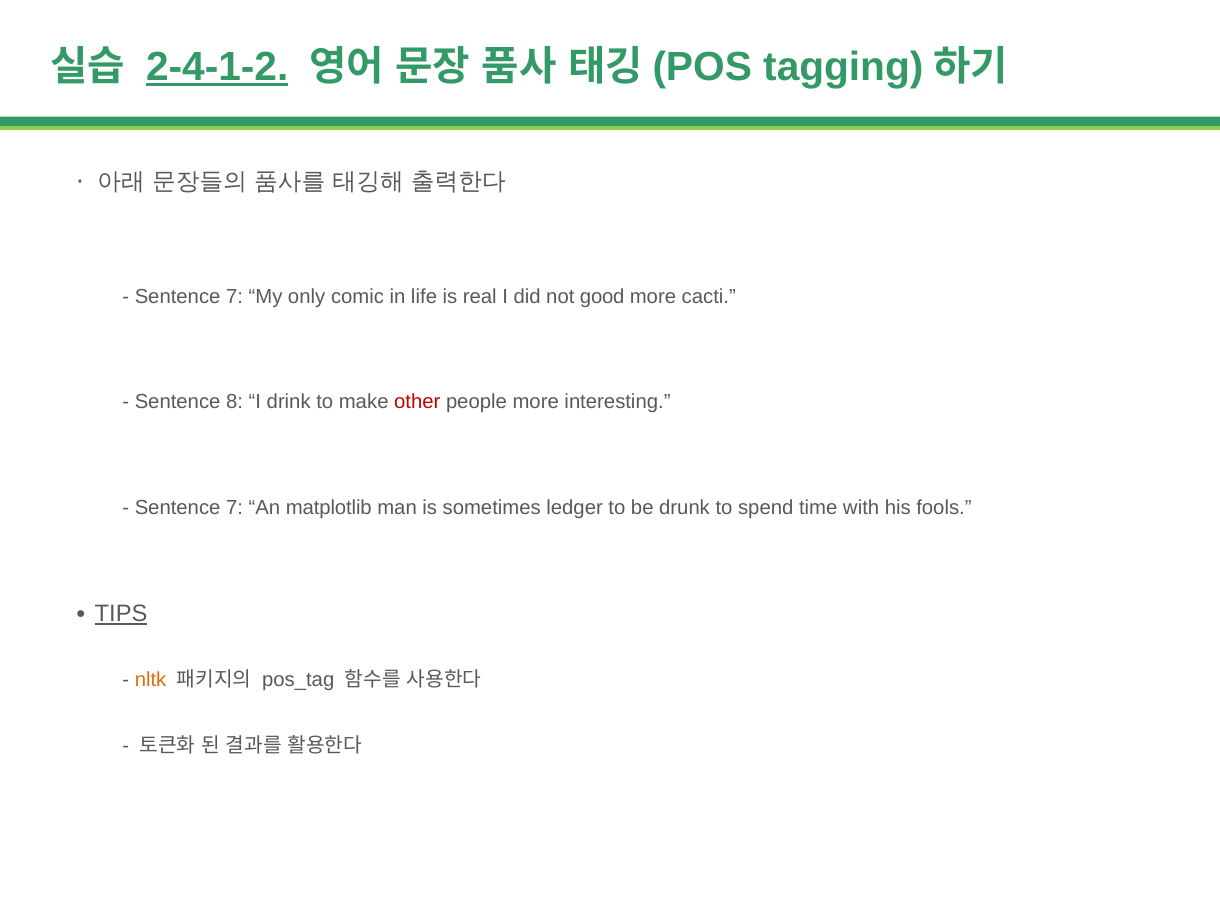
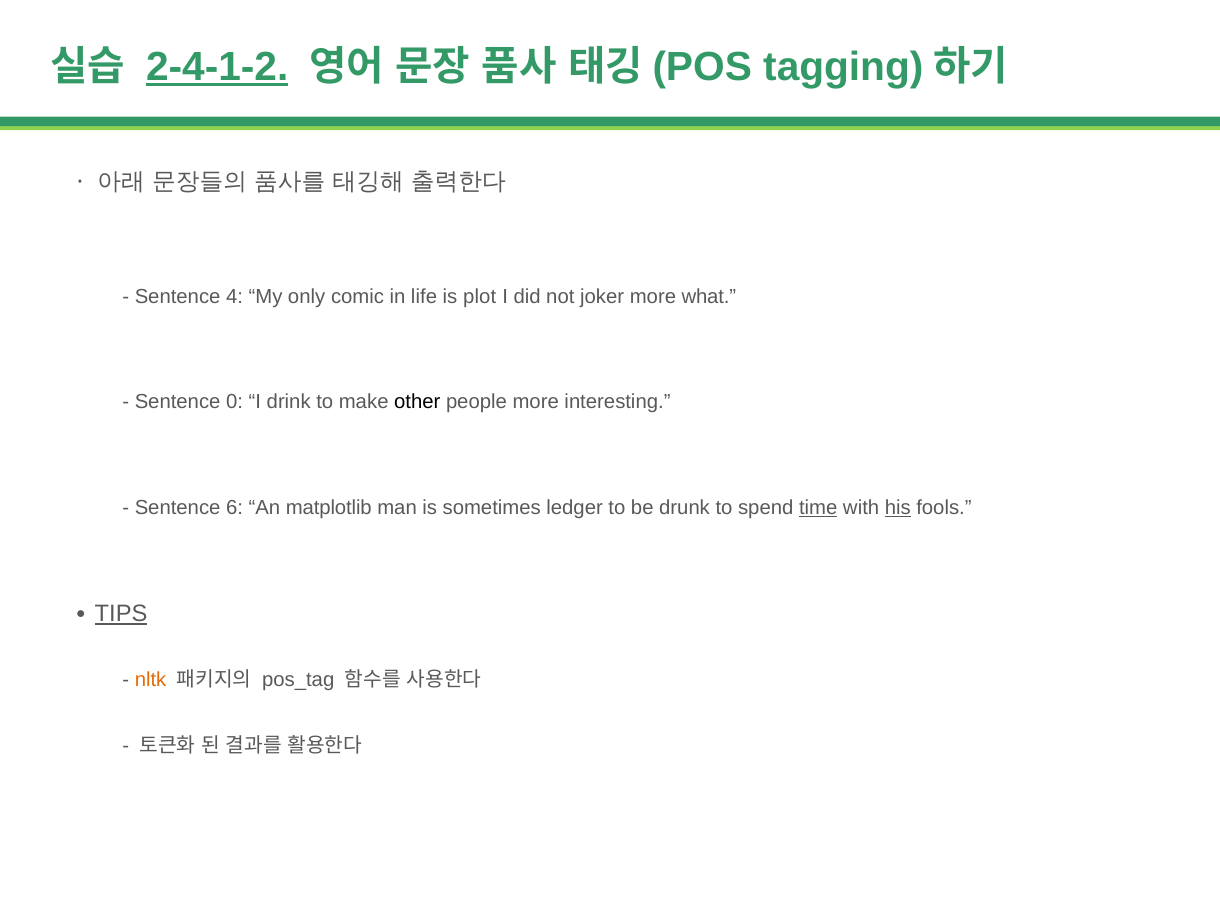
7: 7 -> 4 (235, 297)
real: real -> plot (480, 297)
good: good -> joker (602, 297)
cacti: cacti -> what (709, 297)
8: 8 -> 0 (235, 402)
other colour: red -> black (417, 402)
7: 7 -> 6 (235, 507)
time underline: none -> present (818, 507)
his underline: none -> present (898, 507)
